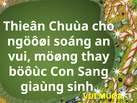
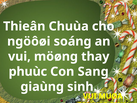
böôùc: böôùc -> phuùc (28, 71)
